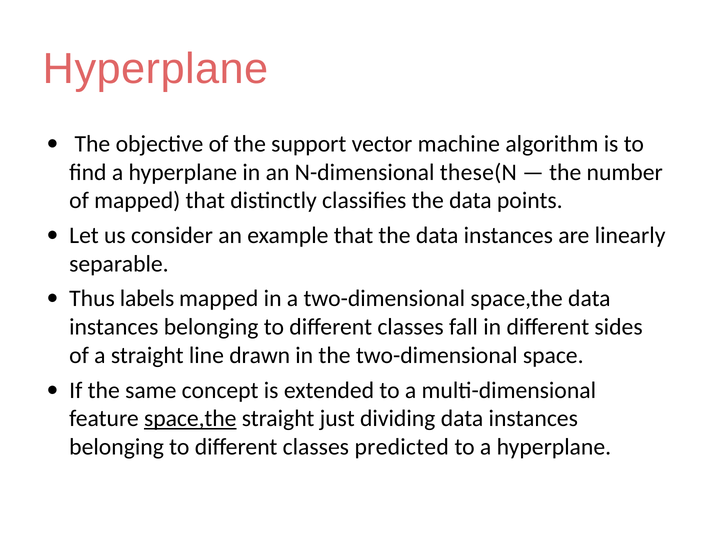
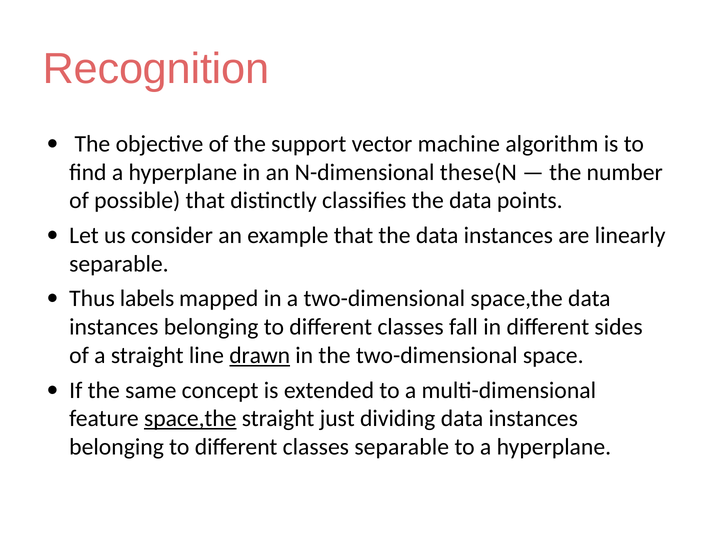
Hyperplane: Hyperplane -> Recognition (156, 69)
of mapped: mapped -> possible (137, 200)
drawn underline: none -> present (260, 355)
classes predicted: predicted -> separable (402, 447)
